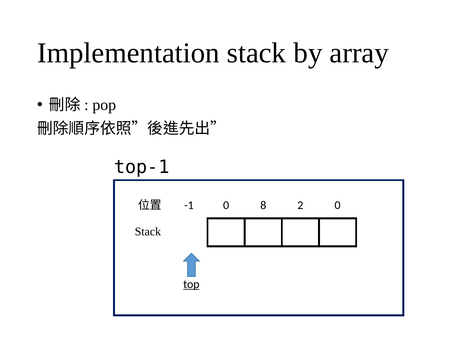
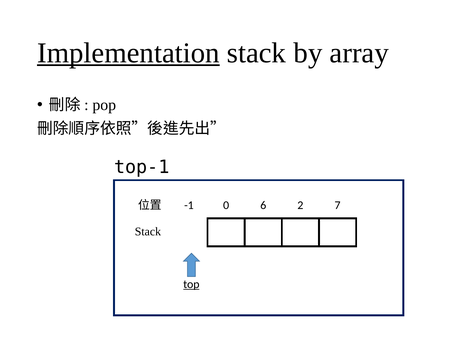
Implementation underline: none -> present (128, 53)
8: 8 -> 6 (263, 205)
2 0: 0 -> 7 (338, 205)
